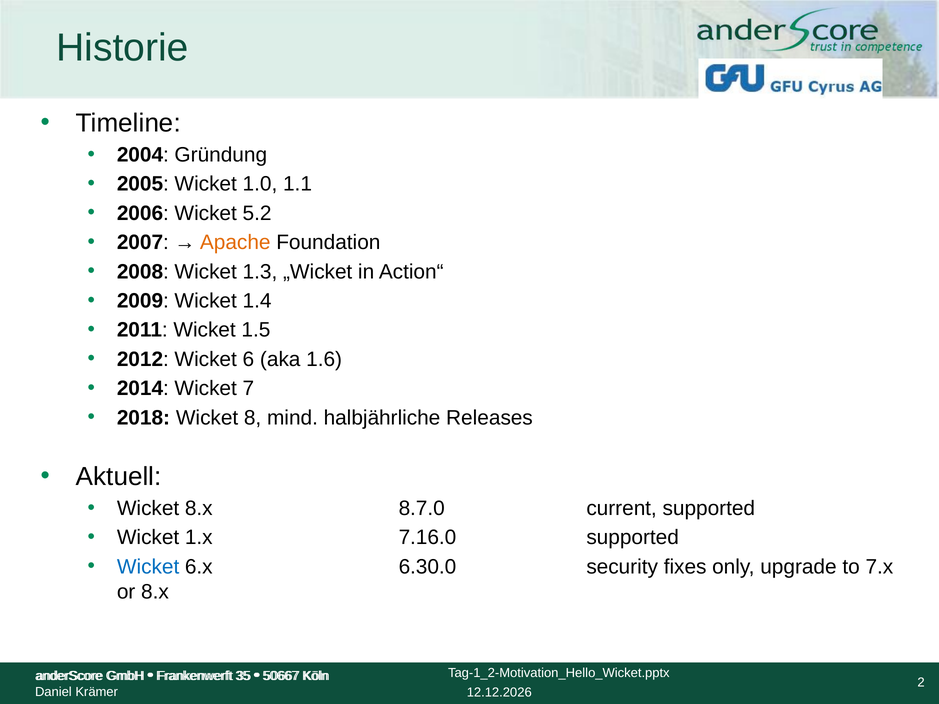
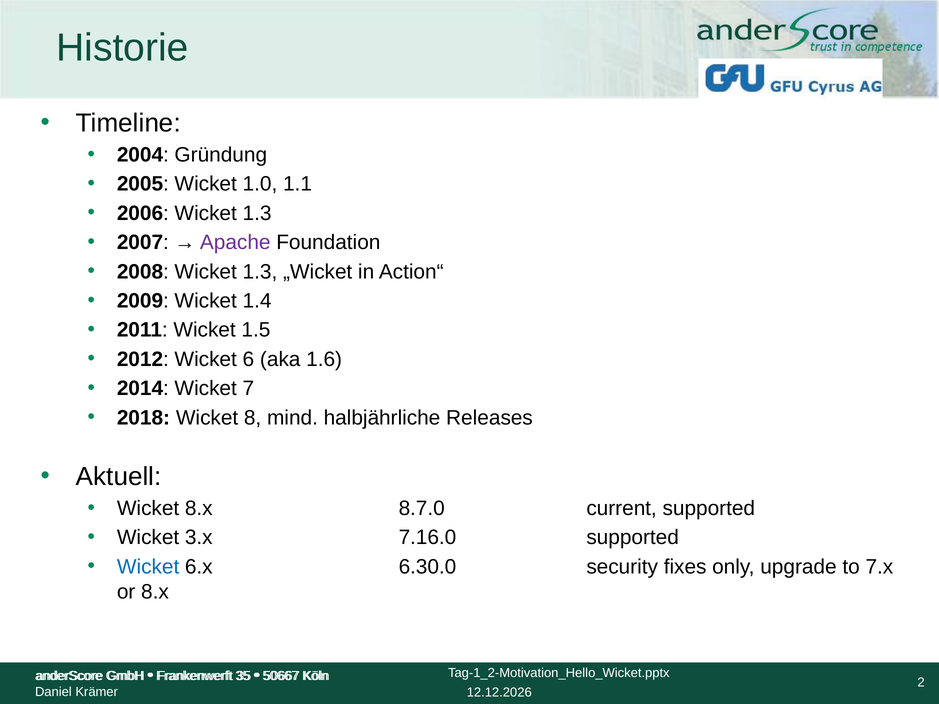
2006 Wicket 5.2: 5.2 -> 1.3 (257, 213)
Apache colour: orange -> purple (235, 243)
1.x: 1.x -> 3.x (199, 538)
